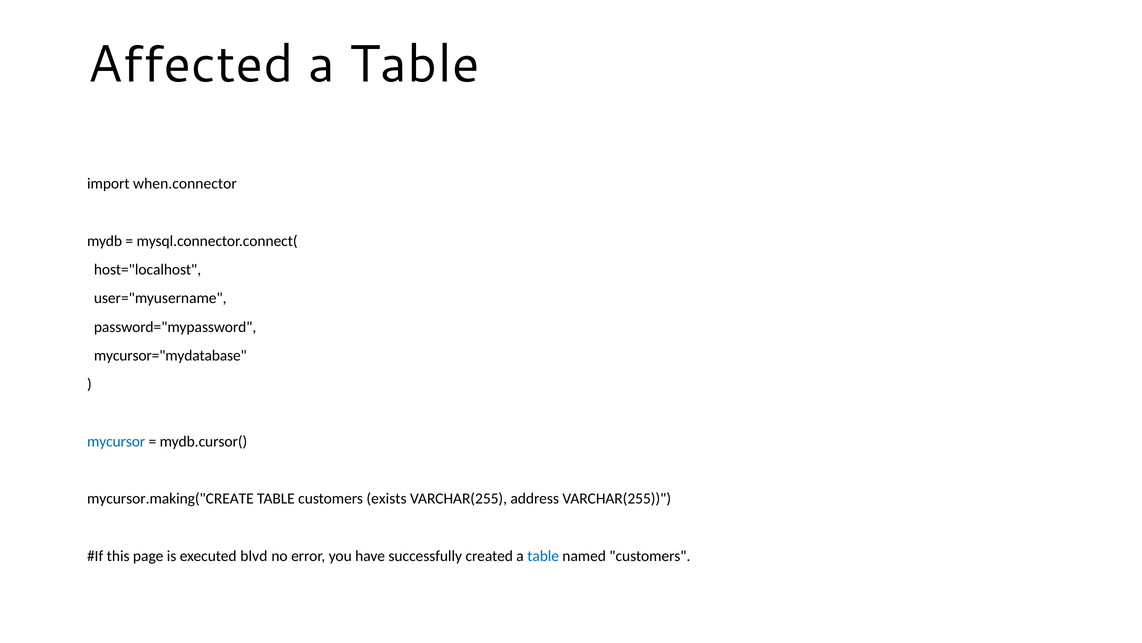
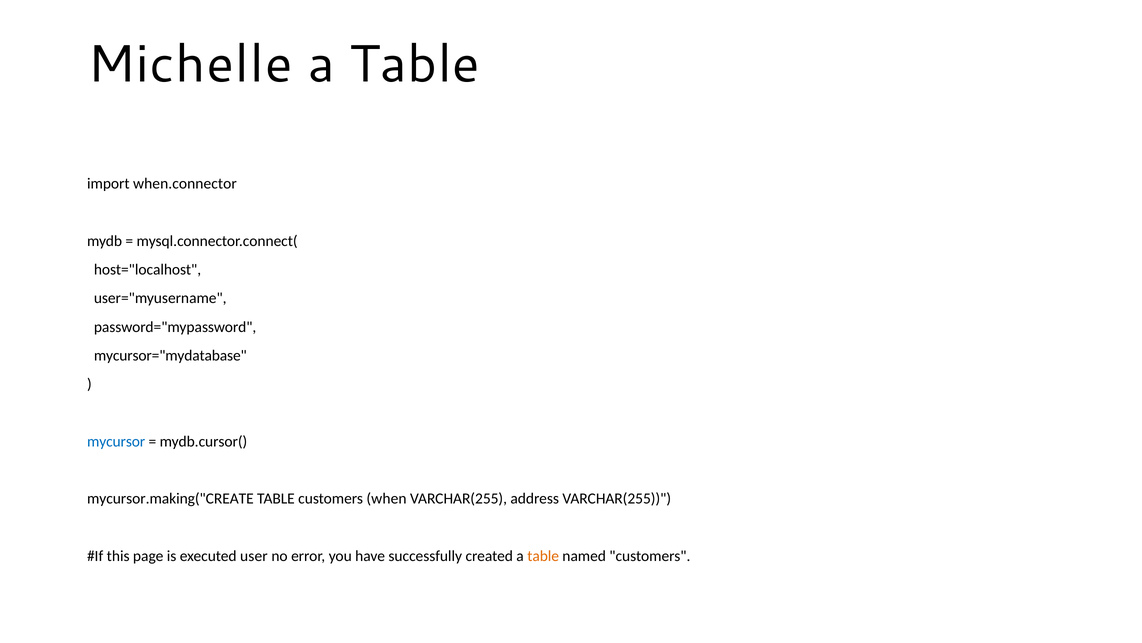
Affected: Affected -> Michelle (190, 65)
exists: exists -> when (387, 498)
blvd: blvd -> user (254, 556)
table colour: blue -> orange (543, 556)
